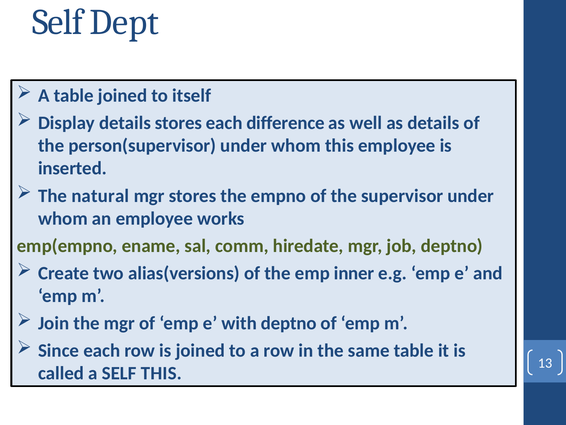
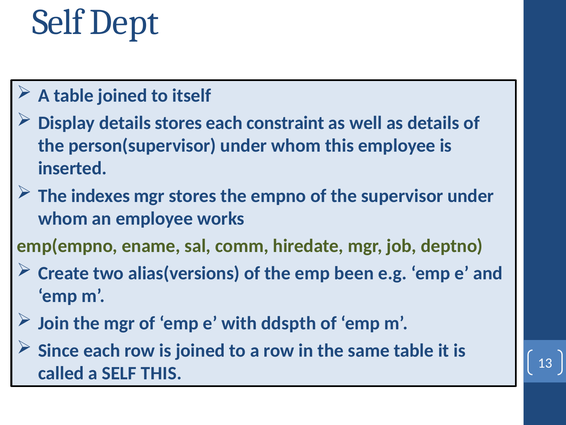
difference: difference -> constraint (285, 123)
natural: natural -> indexes (100, 196)
inner: inner -> been (354, 273)
with deptno: deptno -> ddspth (289, 323)
